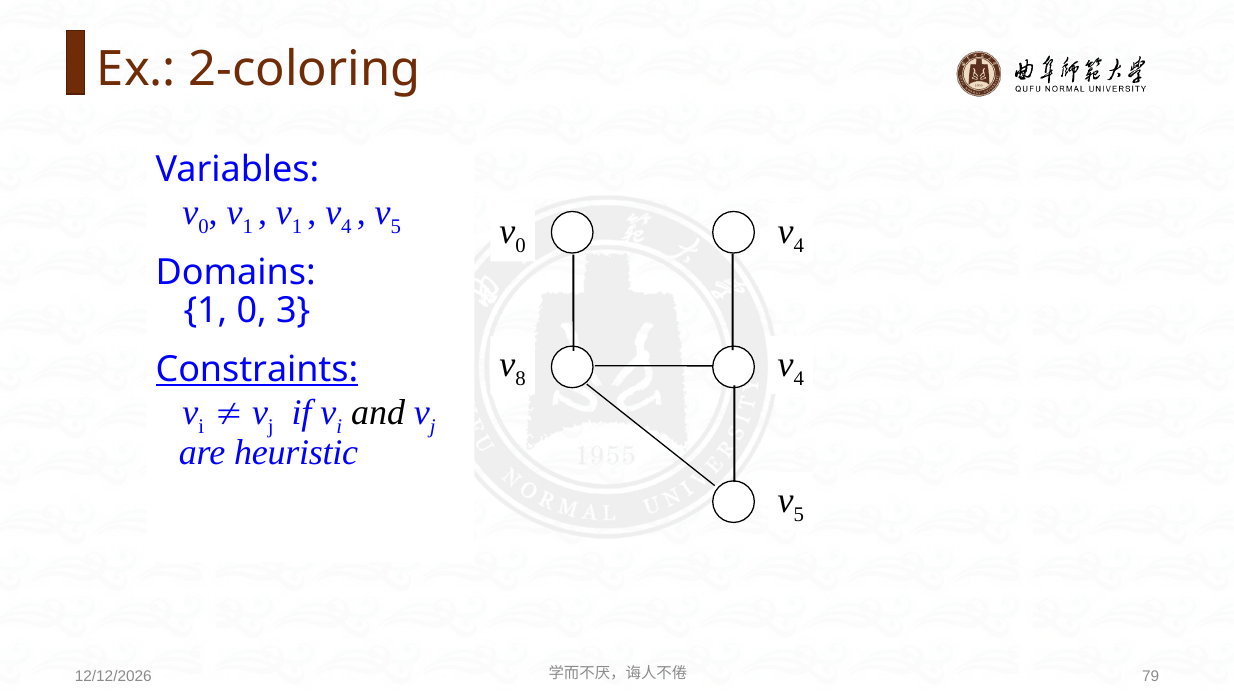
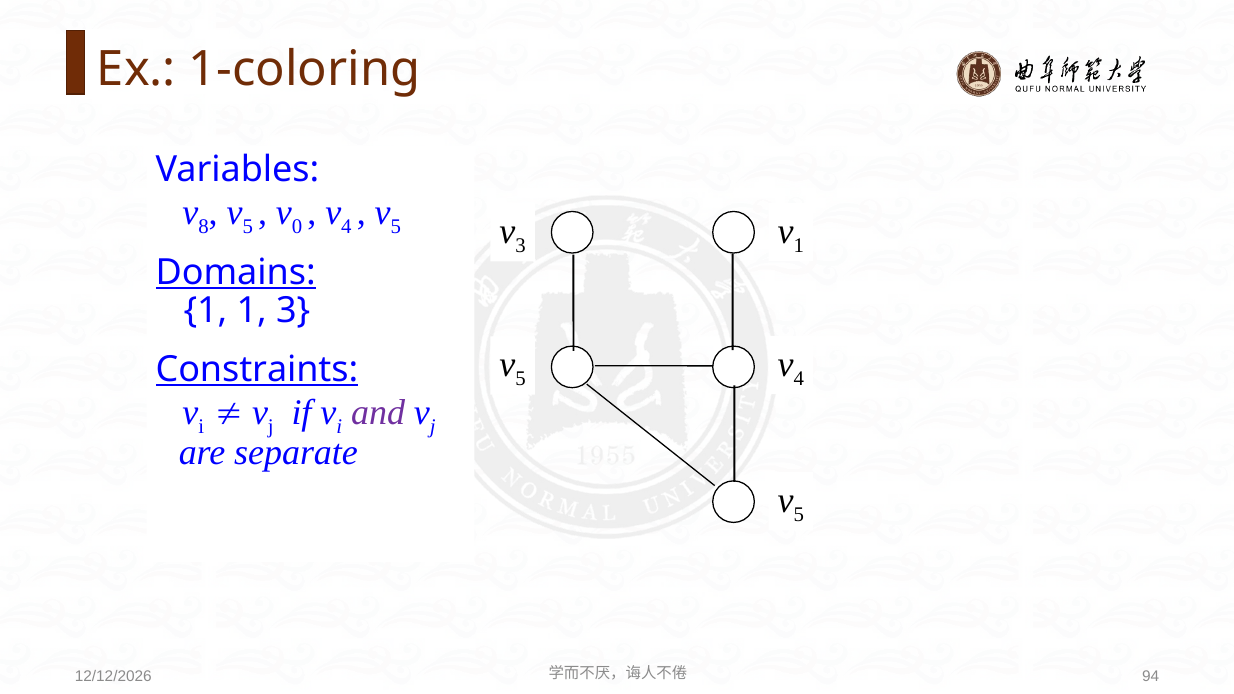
2-coloring: 2-coloring -> 1-coloring (305, 69)
0: 0 -> 8 (204, 227)
1: 1 -> 5 (248, 227)
1: 1 -> 0 (297, 227)
4: 4 -> 1 (799, 246)
0: 0 -> 3 (520, 246)
Domains underline: none -> present (236, 273)
1 0: 0 -> 1 (252, 311)
8: 8 -> 5 (520, 379)
and colour: black -> purple (378, 412)
heuristic: heuristic -> separate (296, 452)
79: 79 -> 94 (1151, 677)
